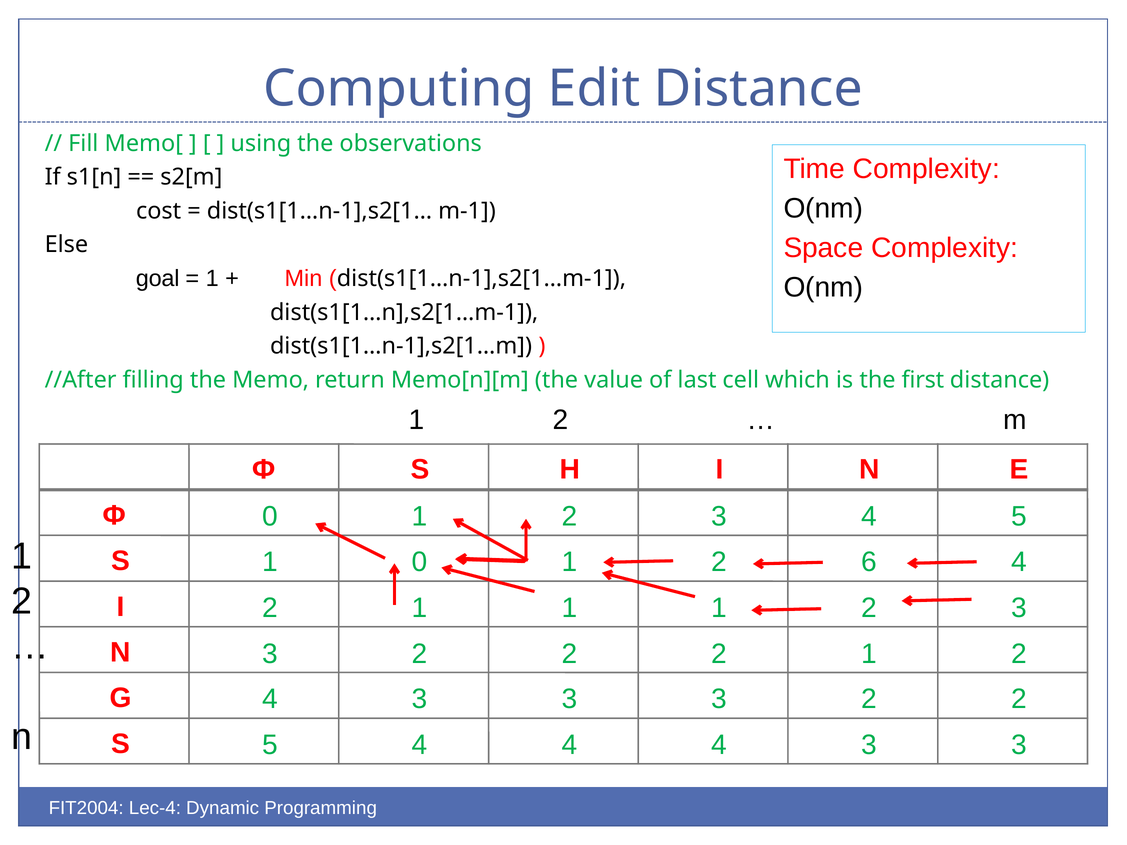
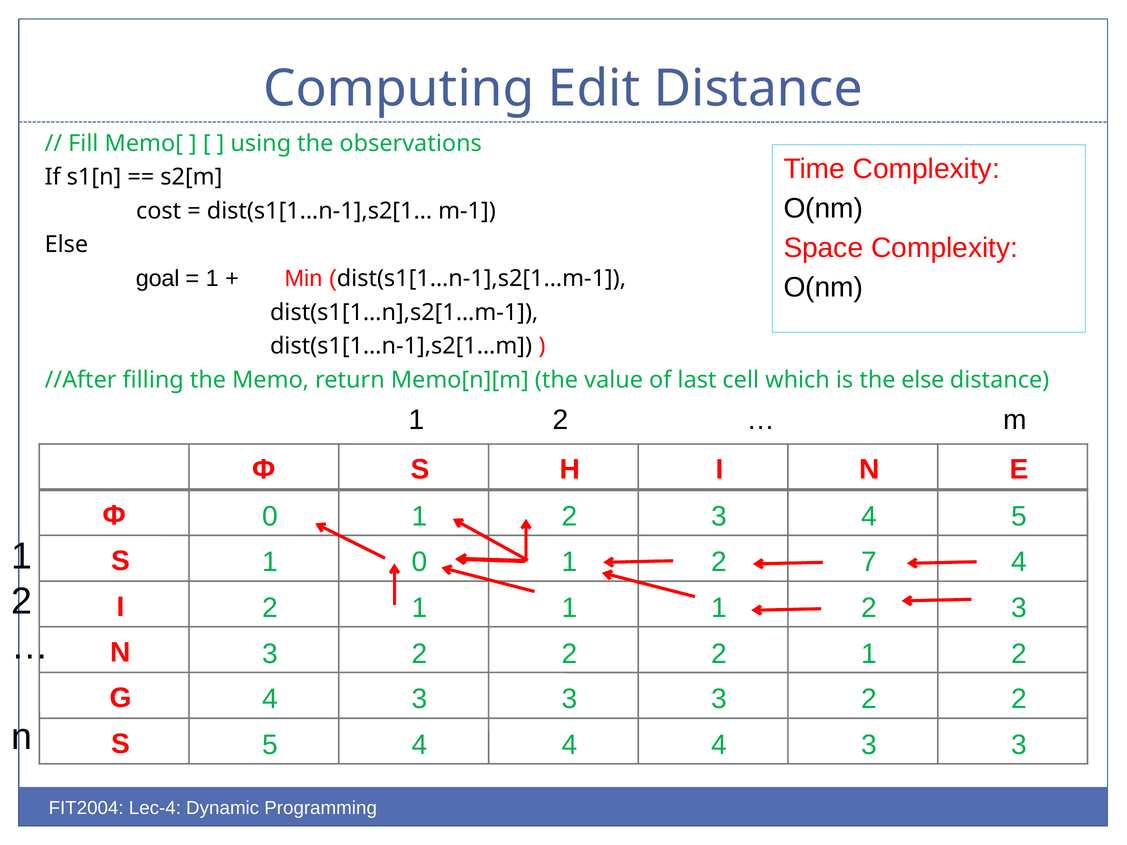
the first: first -> else (923, 380)
6: 6 -> 7 (869, 562)
